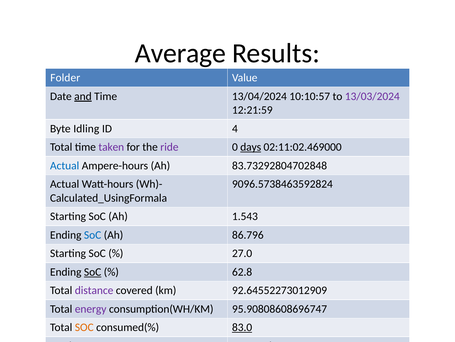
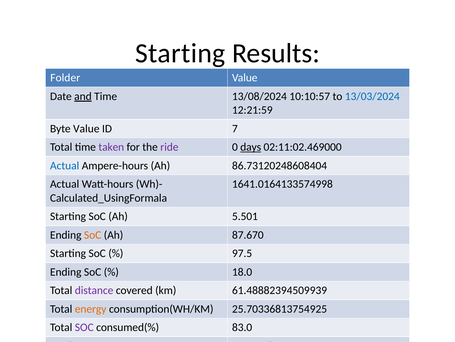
Average: Average -> Starting (180, 53)
13/04/2024: 13/04/2024 -> 13/08/2024 (259, 96)
13/03/2024 colour: purple -> blue (372, 96)
Byte Idling: Idling -> Value (86, 128)
4: 4 -> 7 (235, 128)
83.73292804702848: 83.73292804702848 -> 86.73120248608404 (280, 165)
9096.5738463592824: 9096.5738463592824 -> 1641.0164133574998 (282, 184)
1.543: 1.543 -> 5.501 (245, 216)
SoC colour: blue -> orange (93, 235)
86.796: 86.796 -> 87.670 (248, 235)
27.0: 27.0 -> 97.5 (242, 253)
SoC underline: present -> none (93, 271)
62.8: 62.8 -> 18.0 (242, 271)
92.64552273012909: 92.64552273012909 -> 61.48882394509939 (280, 290)
energy colour: purple -> orange (91, 308)
95.90808608696747: 95.90808608696747 -> 25.70336813754925 (280, 308)
SOC colour: orange -> purple (84, 327)
83.0 underline: present -> none (242, 327)
